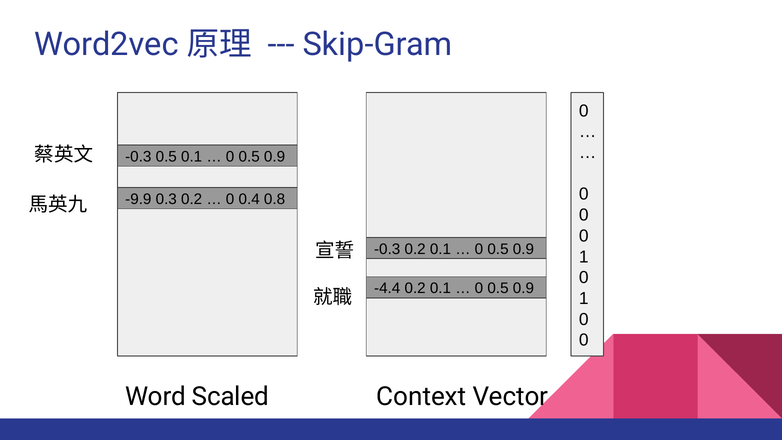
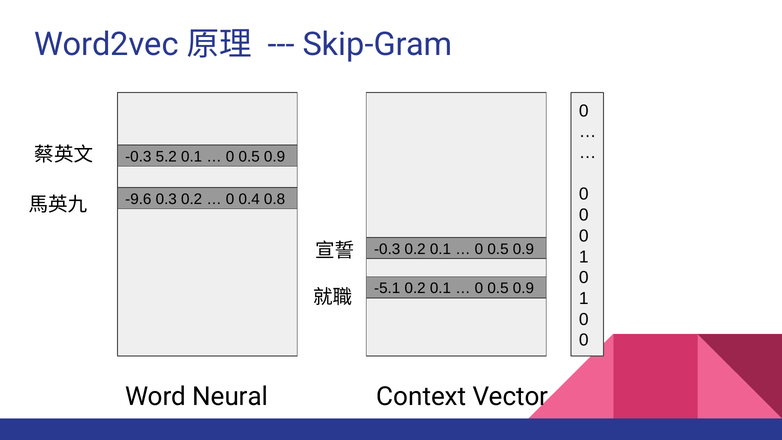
-0.3 0.5: 0.5 -> 5.2 (166, 157)
-9.9: -9.9 -> -9.6 (138, 199)
-4.4: -4.4 -> -5.1 (387, 288)
Scaled: Scaled -> Neural (230, 396)
